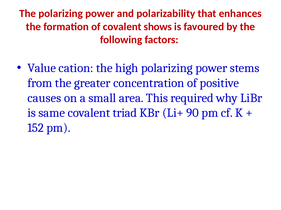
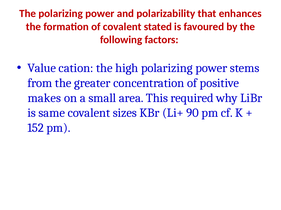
shows: shows -> stated (158, 27)
causes: causes -> makes (44, 98)
triad: triad -> sizes (125, 113)
